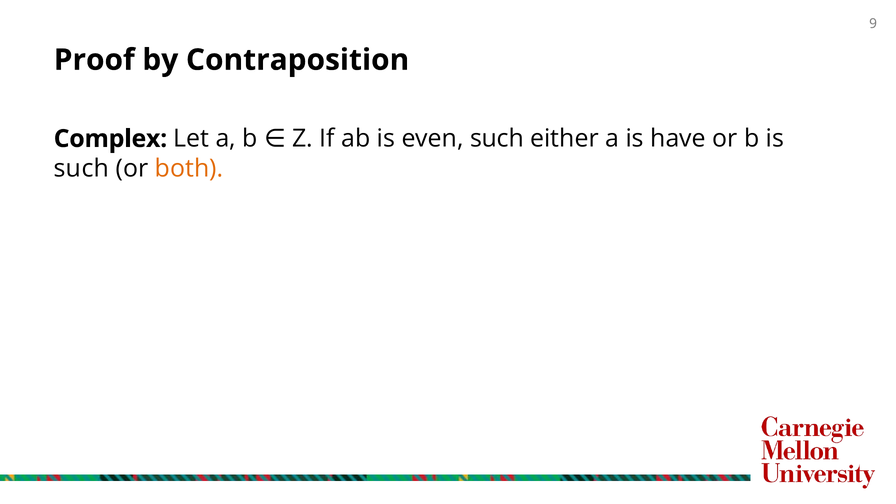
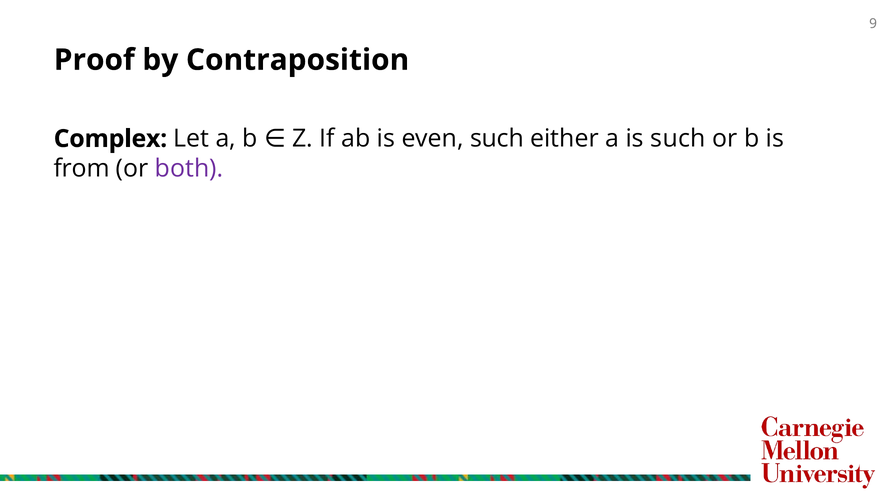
is have: have -> such (678, 139)
such: such -> from (82, 169)
both colour: orange -> purple (189, 169)
